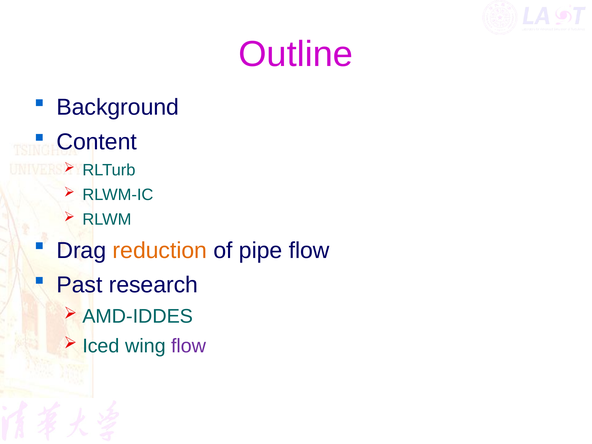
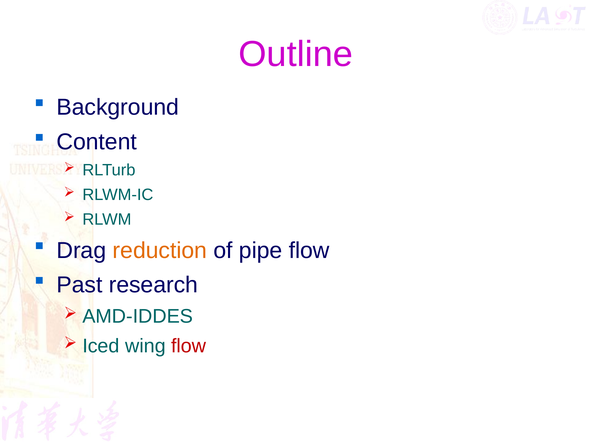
flow colour: purple -> red (189, 346)
